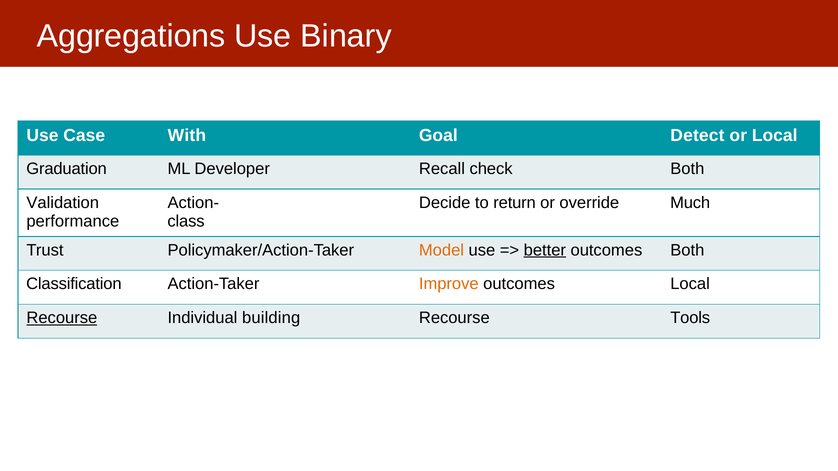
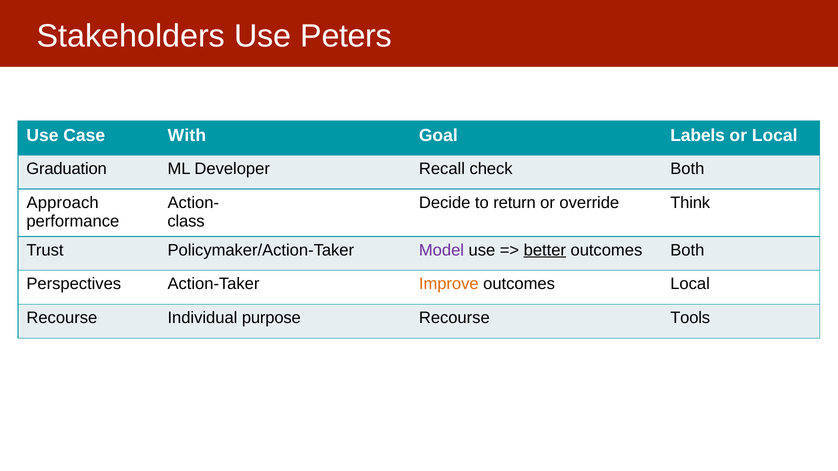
Aggregations: Aggregations -> Stakeholders (131, 36)
Binary: Binary -> Peters (346, 36)
Detect: Detect -> Labels (698, 135)
Validation: Validation -> Approach (63, 203)
Much: Much -> Think (690, 203)
Model colour: orange -> purple (441, 250)
Classification: Classification -> Perspectives (74, 284)
Recourse underline: present -> none (62, 318)
building: building -> purpose (271, 318)
